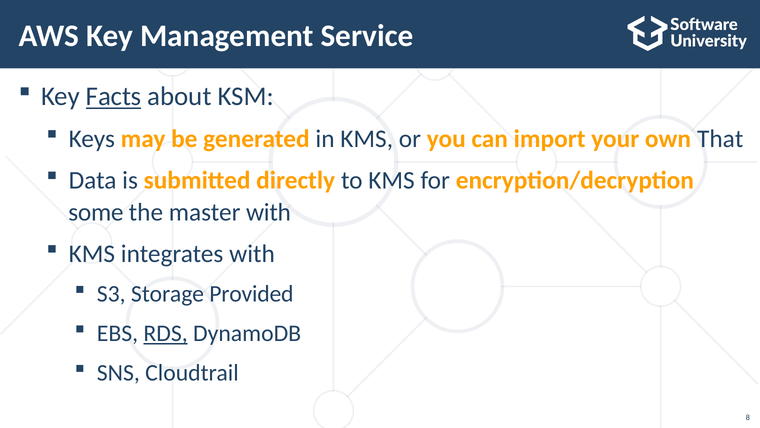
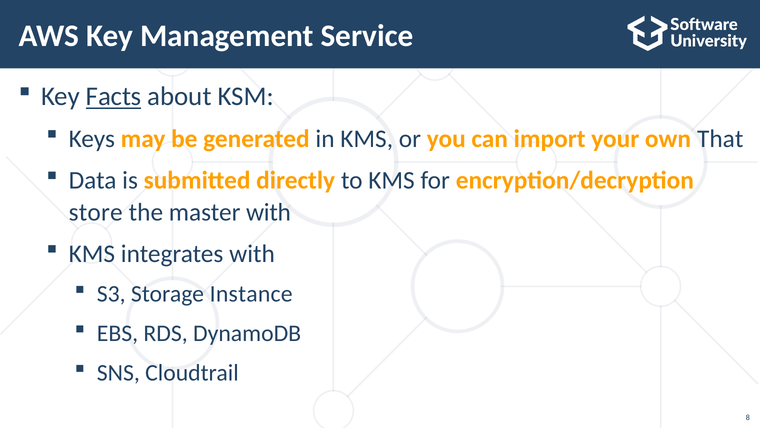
some: some -> store (96, 212)
Provided: Provided -> Instance (251, 294)
RDS underline: present -> none (166, 333)
